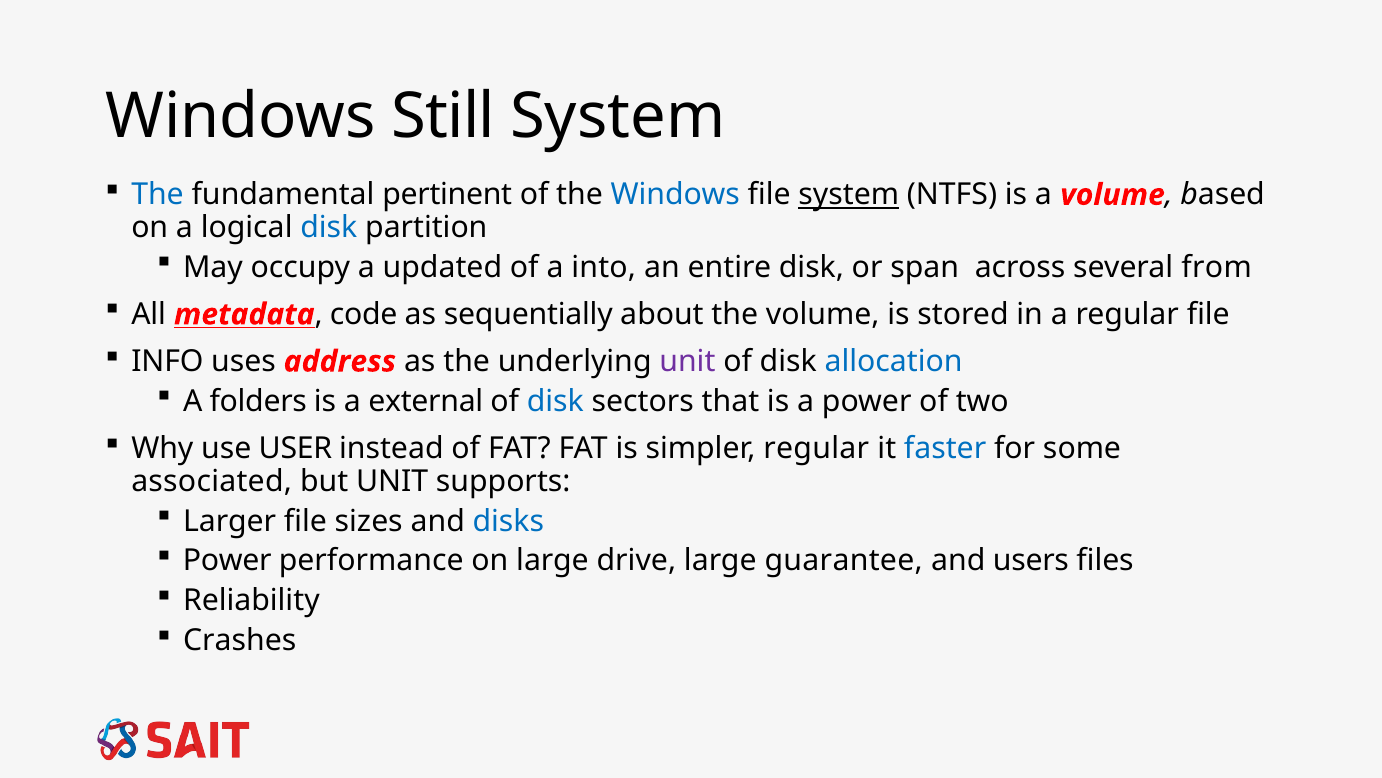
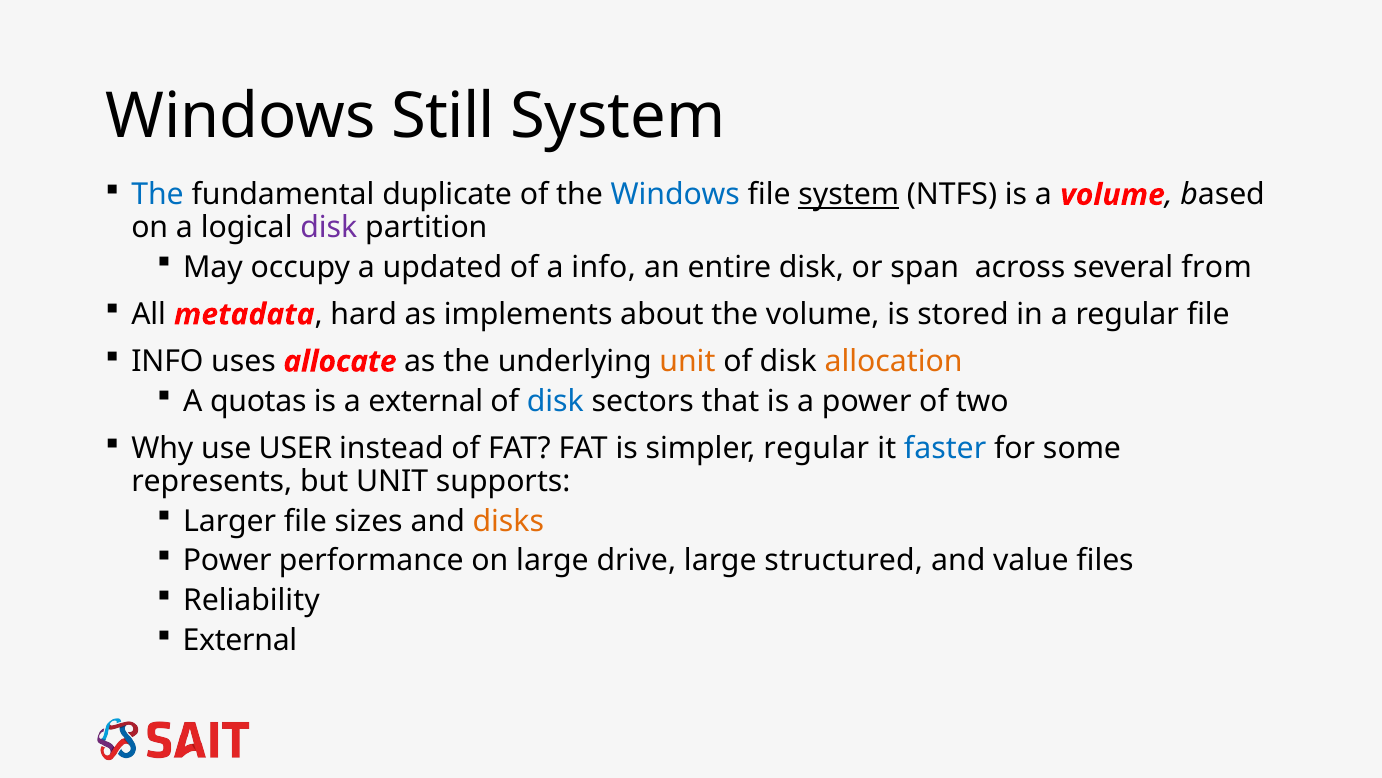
pertinent: pertinent -> duplicate (447, 195)
disk colour: blue -> purple (329, 227)
a into: into -> info (604, 267)
metadata underline: present -> none (244, 314)
code: code -> hard (364, 314)
sequentially: sequentially -> implements (528, 314)
address: address -> allocate (340, 361)
unit colour: purple -> orange (687, 361)
allocation colour: blue -> orange (894, 361)
folders: folders -> quotas (258, 401)
associated: associated -> represents (212, 481)
disks colour: blue -> orange (508, 521)
guarantee: guarantee -> structured (844, 560)
users: users -> value (1031, 560)
Crashes: Crashes -> External (240, 640)
